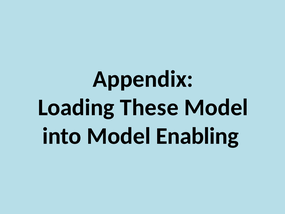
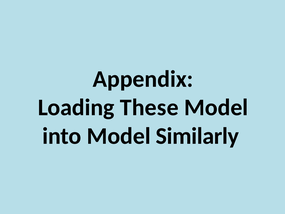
Enabling: Enabling -> Similarly (197, 136)
